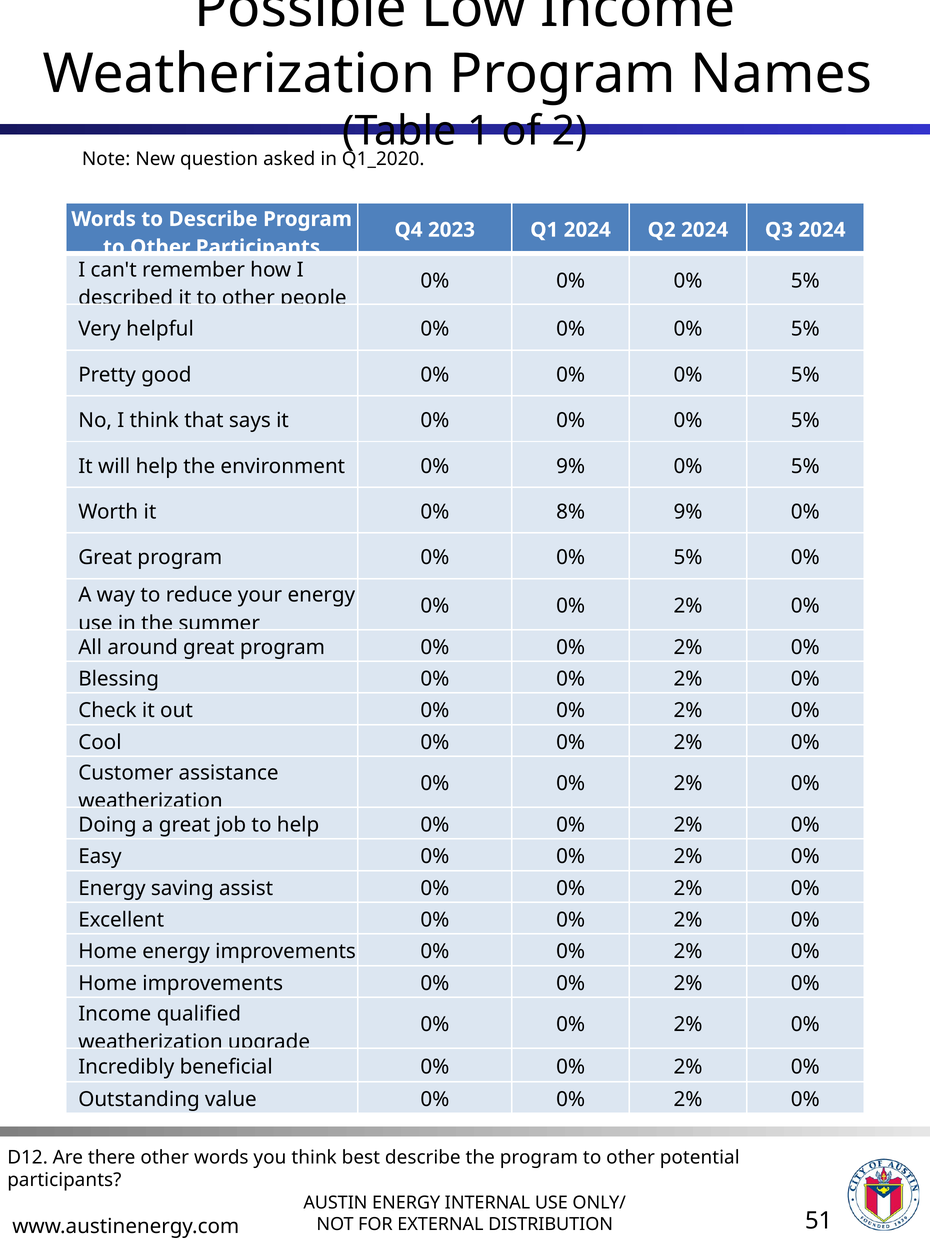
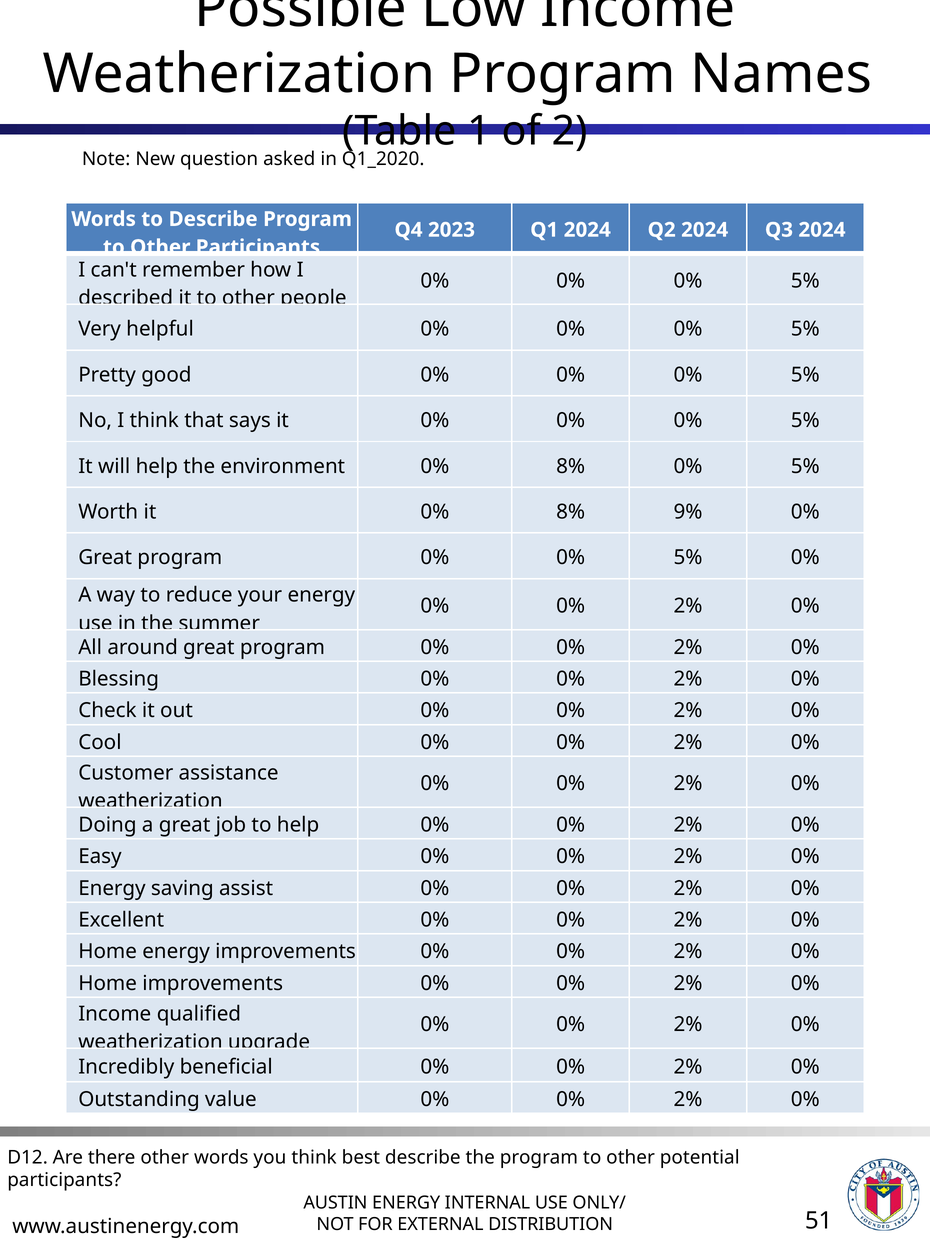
environment 0% 9%: 9% -> 8% (571, 466)
